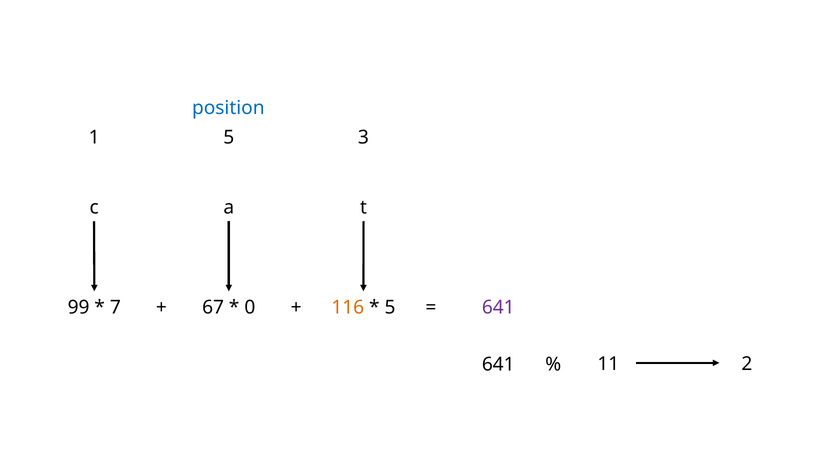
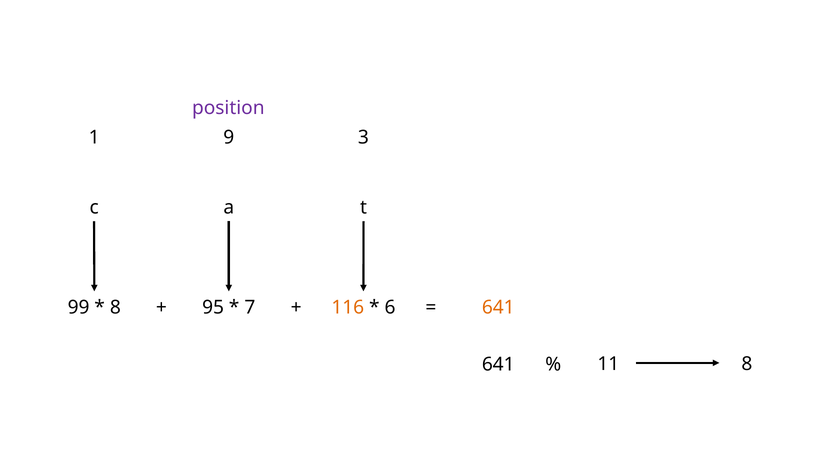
position colour: blue -> purple (228, 108)
1 5: 5 -> 9 (229, 137)
7: 7 -> 8 (115, 307)
67: 67 -> 95 (213, 307)
0: 0 -> 7 (250, 307)
5: 5 -> 6 (390, 307)
641 colour: purple -> orange (498, 307)
11 2: 2 -> 8 (747, 364)
